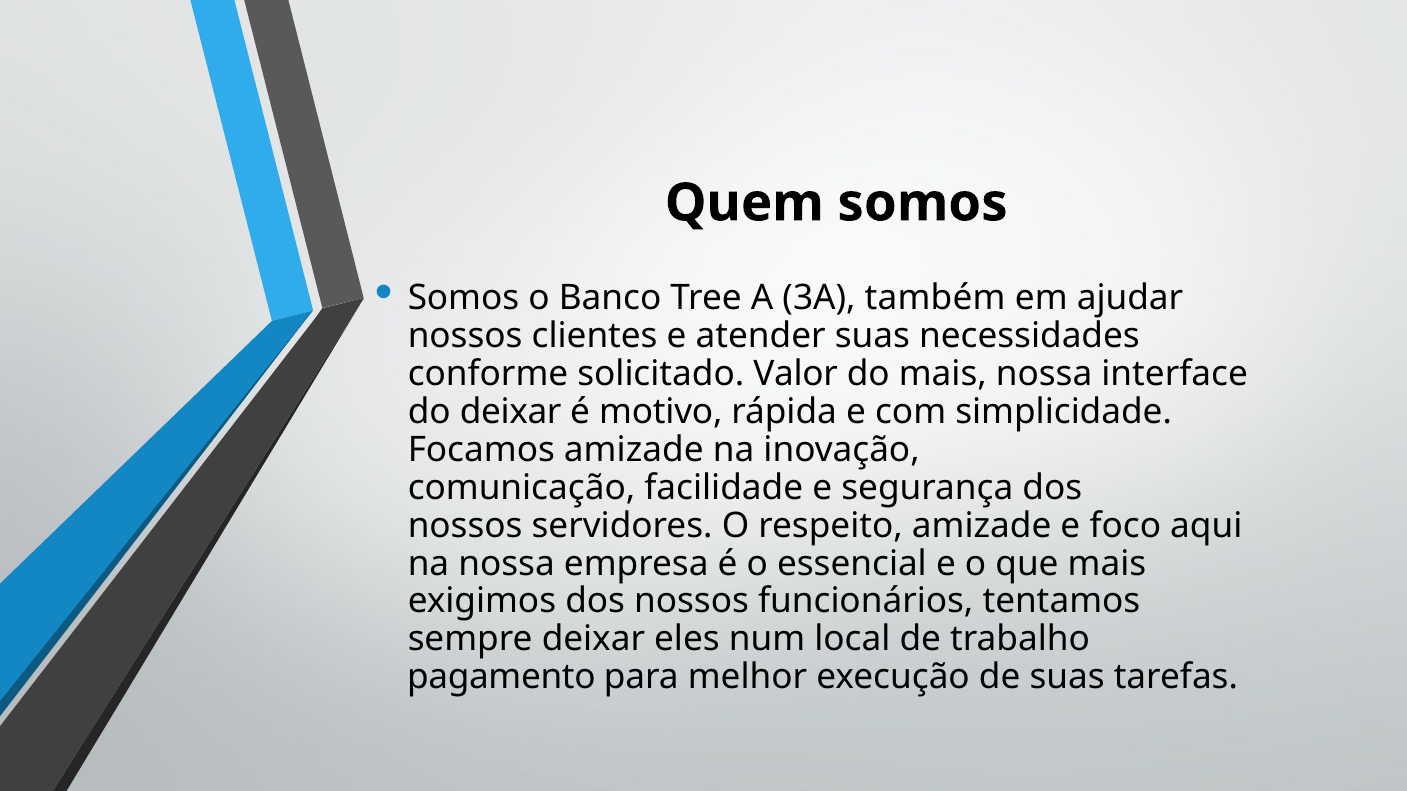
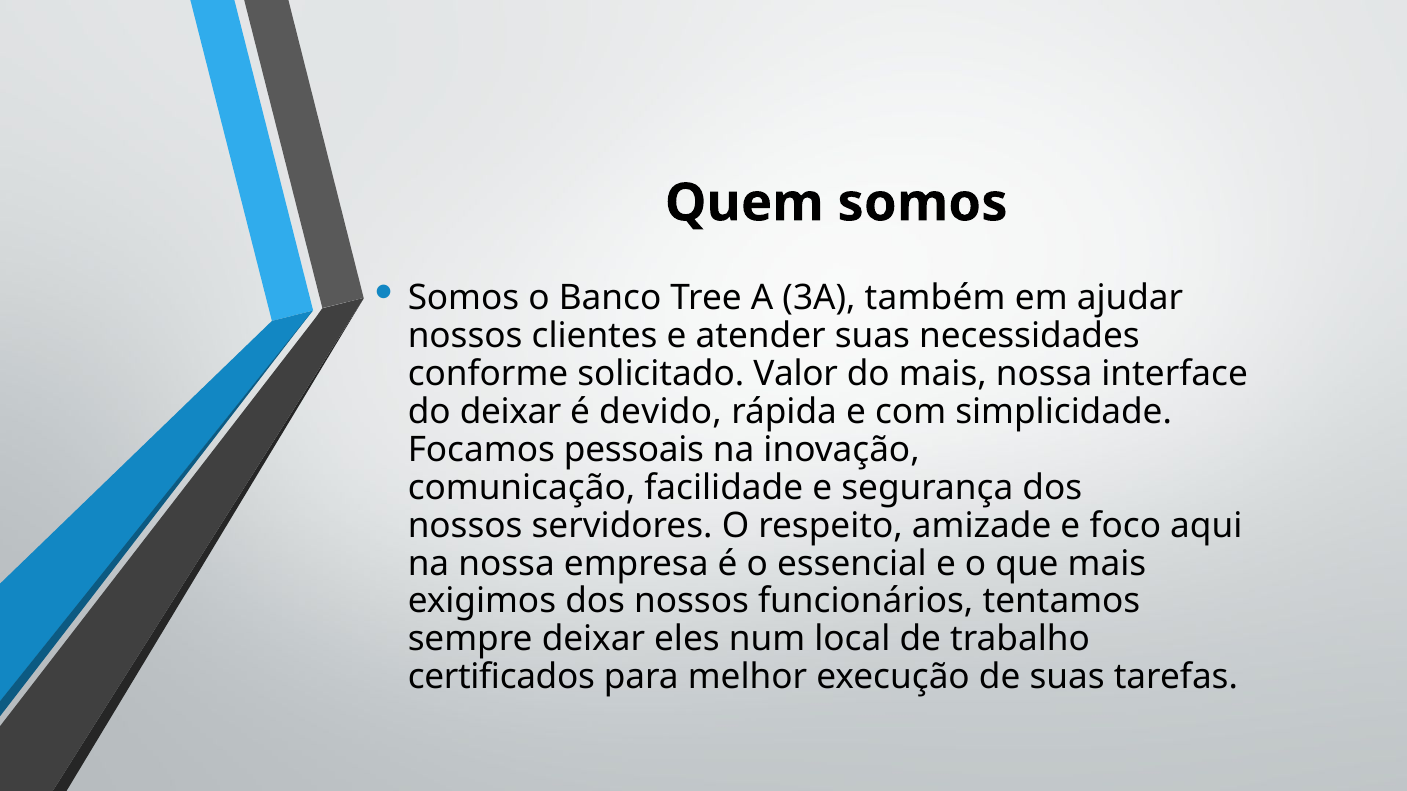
motivo: motivo -> devido (661, 412)
Focamos amizade: amizade -> pessoais (634, 450)
pagamento: pagamento -> certificados (501, 678)
